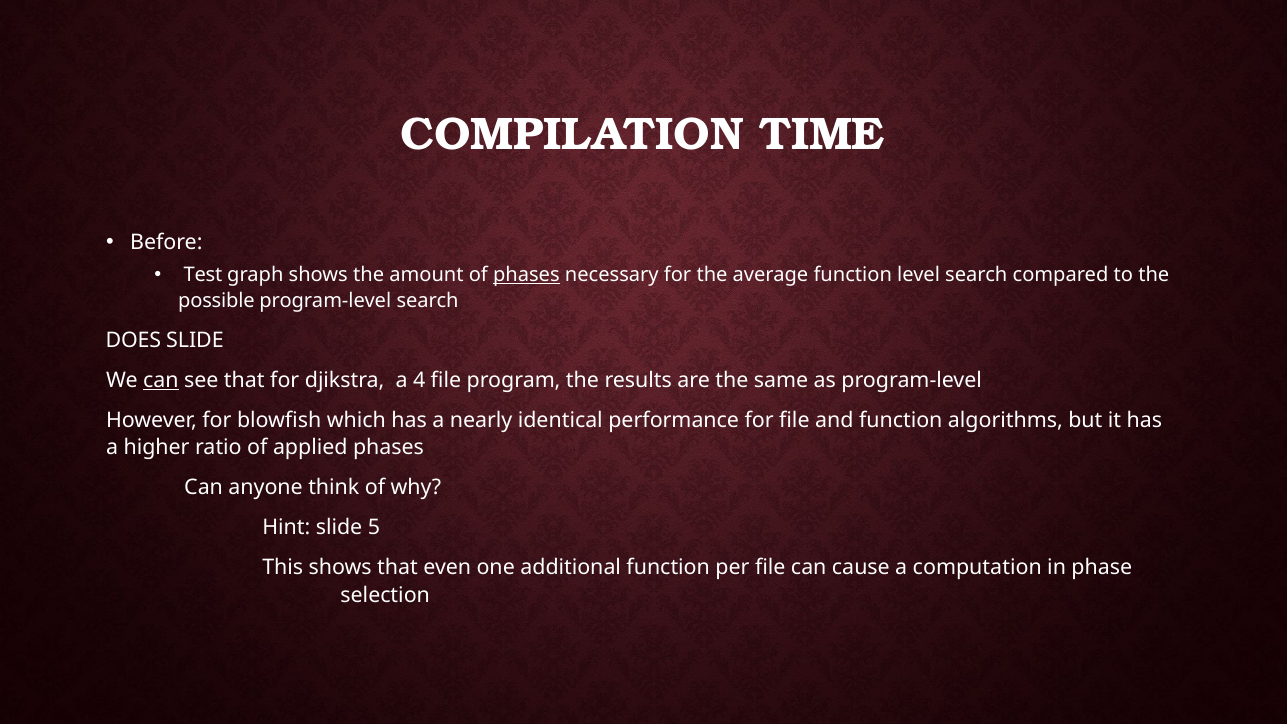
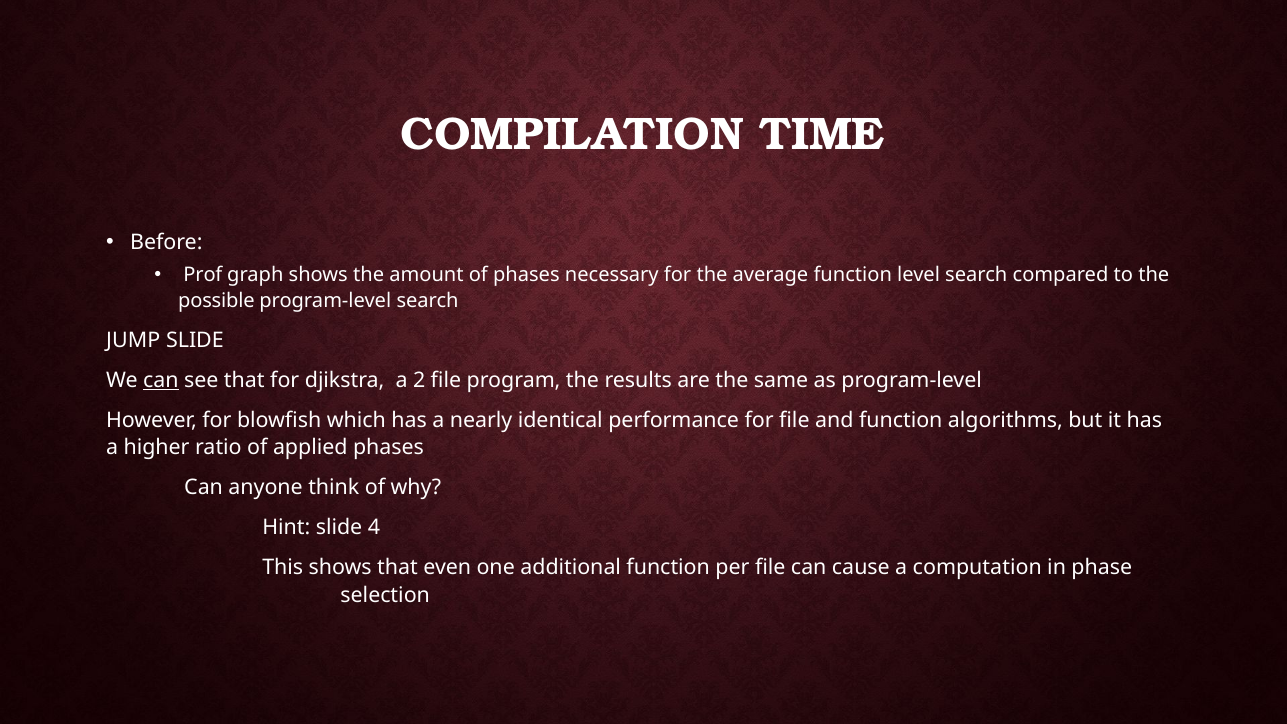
Test: Test -> Prof (203, 275)
phases underline: present -> none (526, 275)
DOES: DOES -> JUMP (133, 340)
4: 4 -> 2 (419, 380)
5: 5 -> 4 (374, 527)
